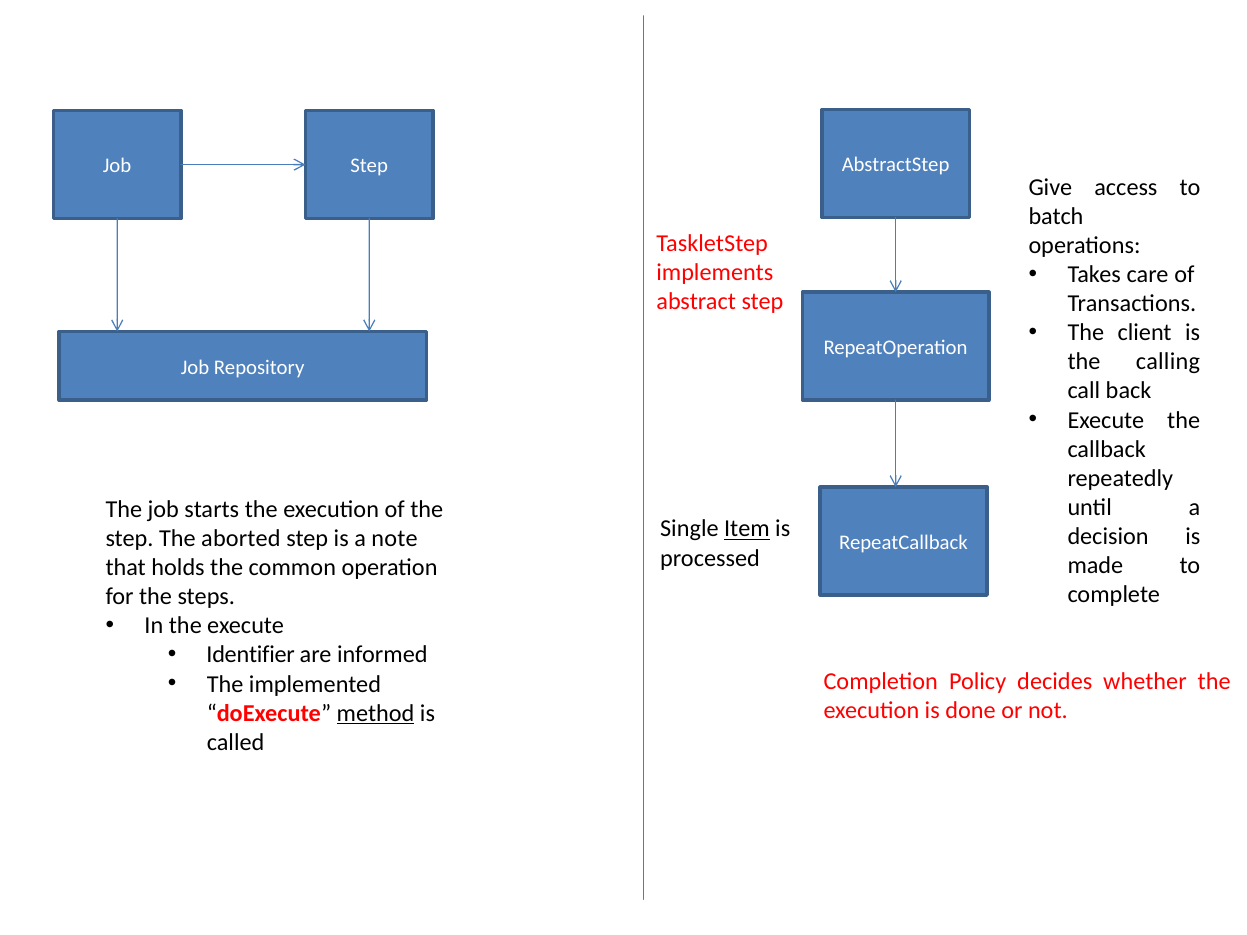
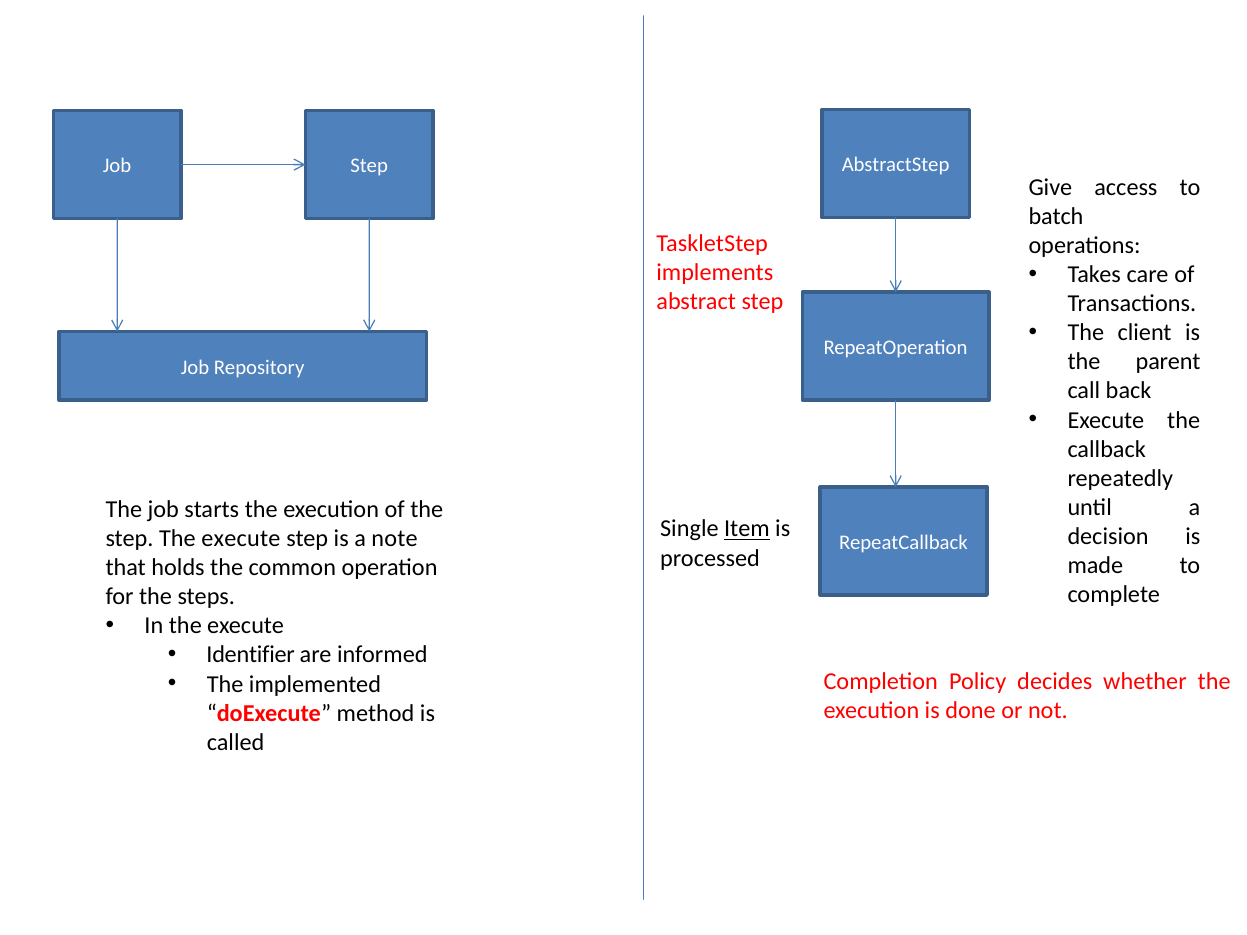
calling: calling -> parent (1168, 362)
step The aborted: aborted -> execute (241, 539)
method underline: present -> none (376, 713)
